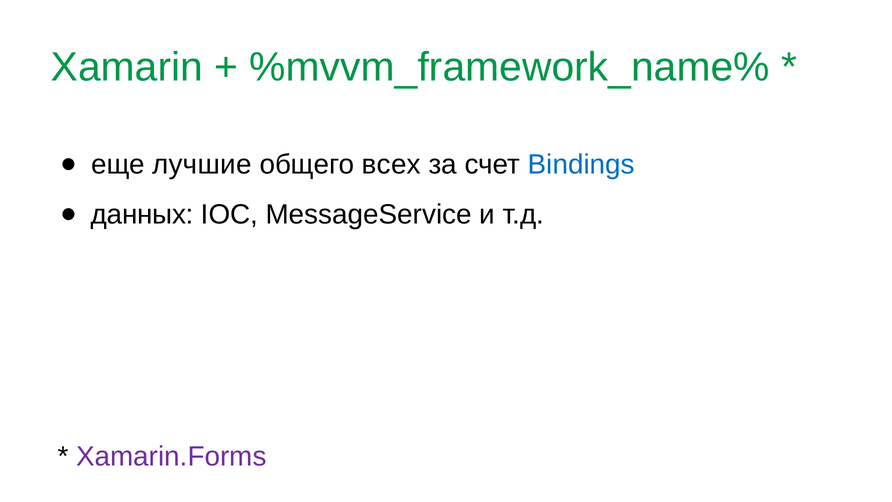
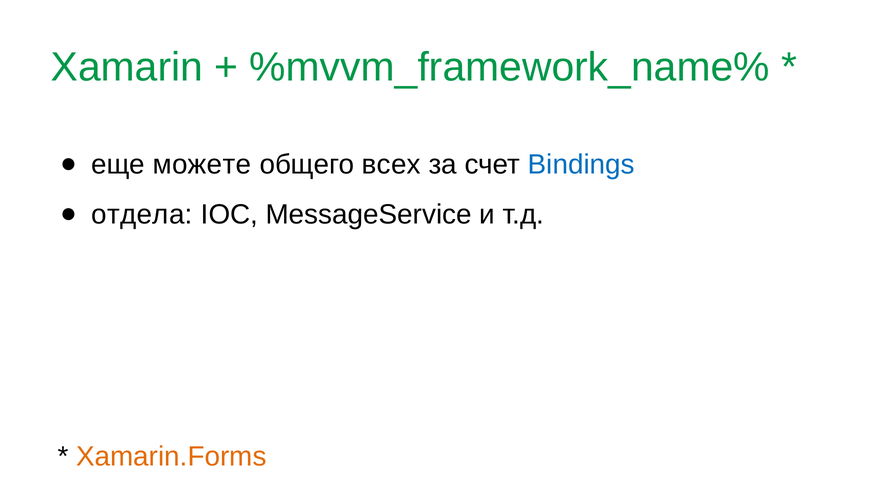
лучшие: лучшие -> можете (202, 164)
данных: данных -> отдела (142, 215)
Xamarin.Forms colour: purple -> orange (171, 456)
